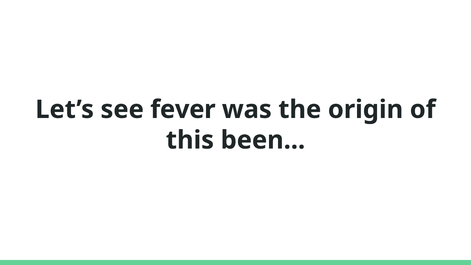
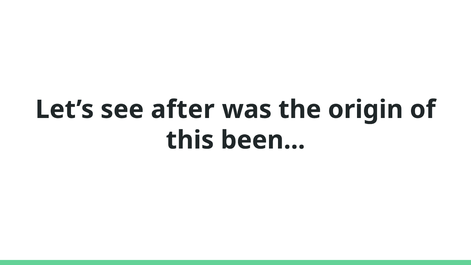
fever: fever -> after (183, 109)
